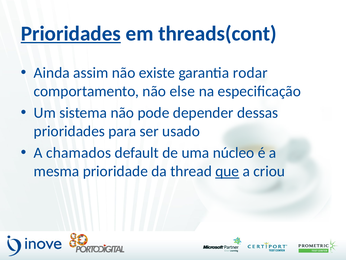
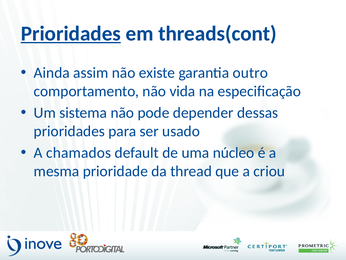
rodar: rodar -> outro (250, 73)
else: else -> vida (182, 91)
que underline: present -> none (227, 171)
